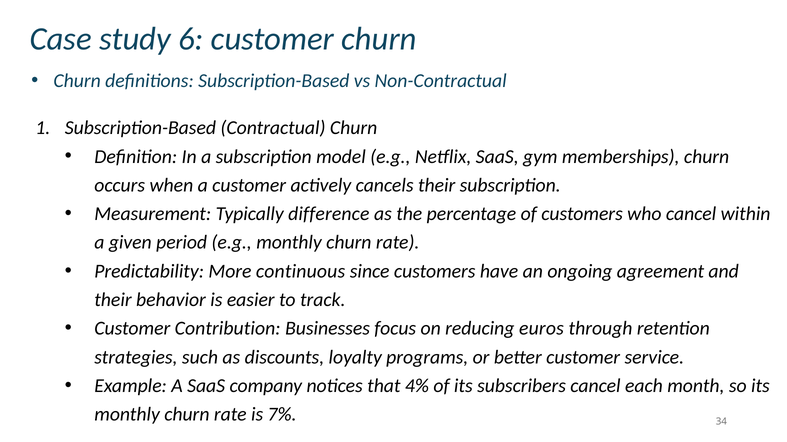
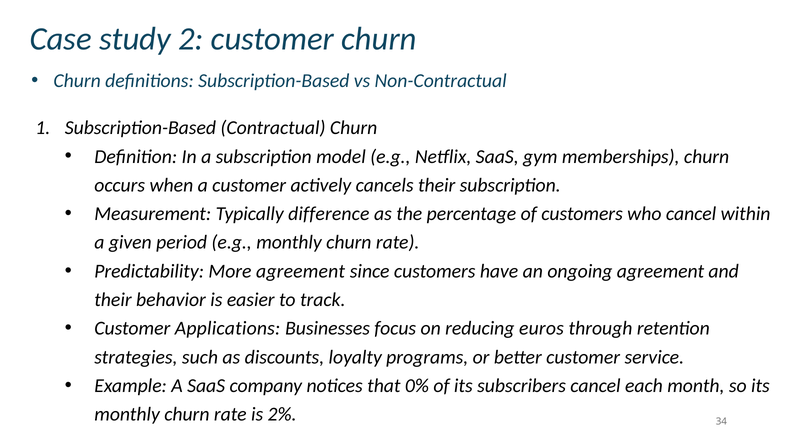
6: 6 -> 2 (191, 39)
More continuous: continuous -> agreement (301, 272)
Contribution: Contribution -> Applications (228, 329)
4%: 4% -> 0% (417, 386)
7%: 7% -> 2% (282, 415)
